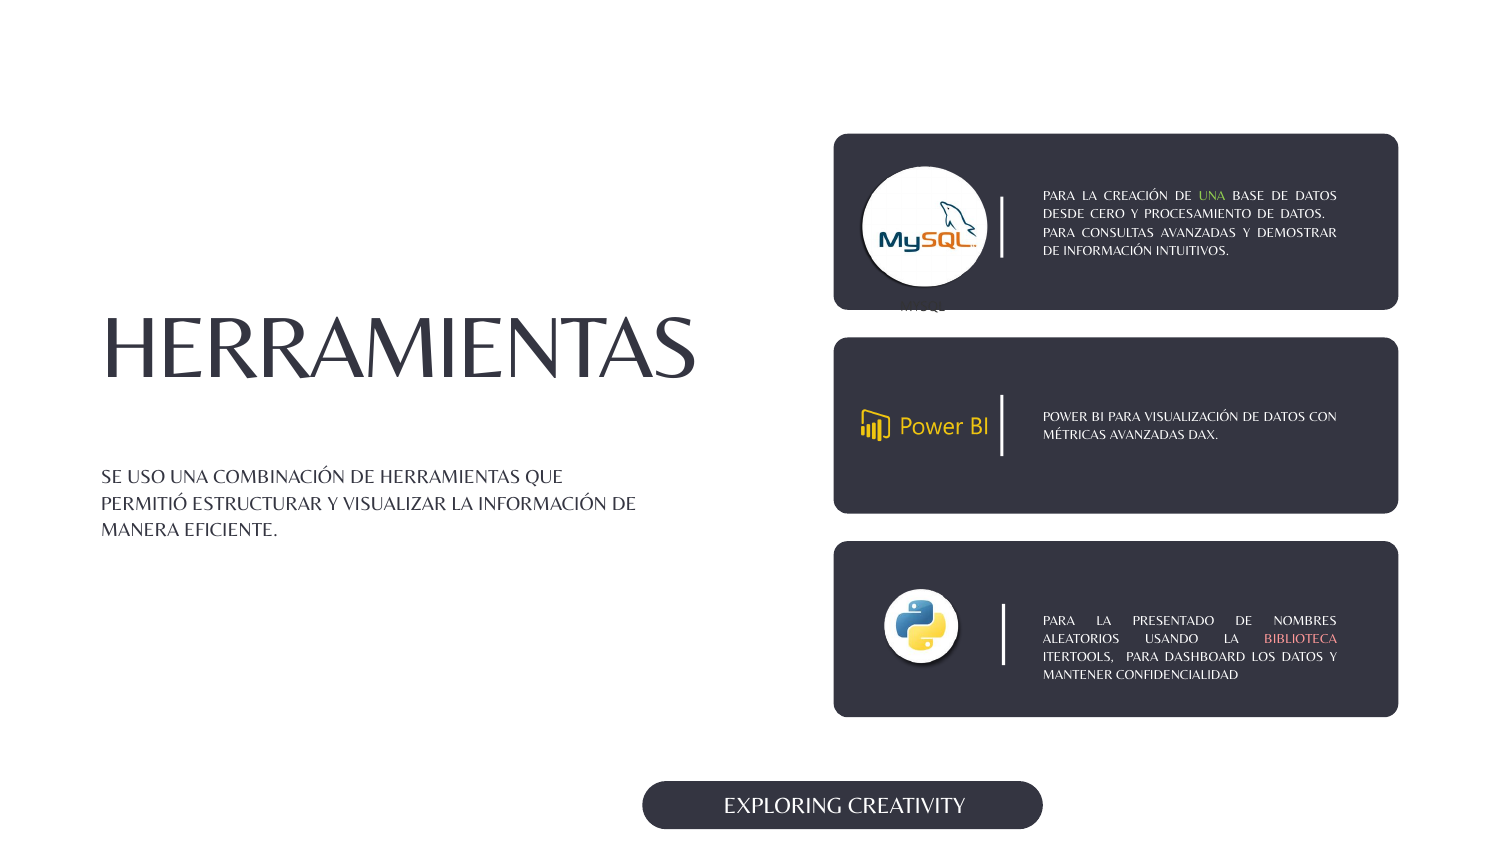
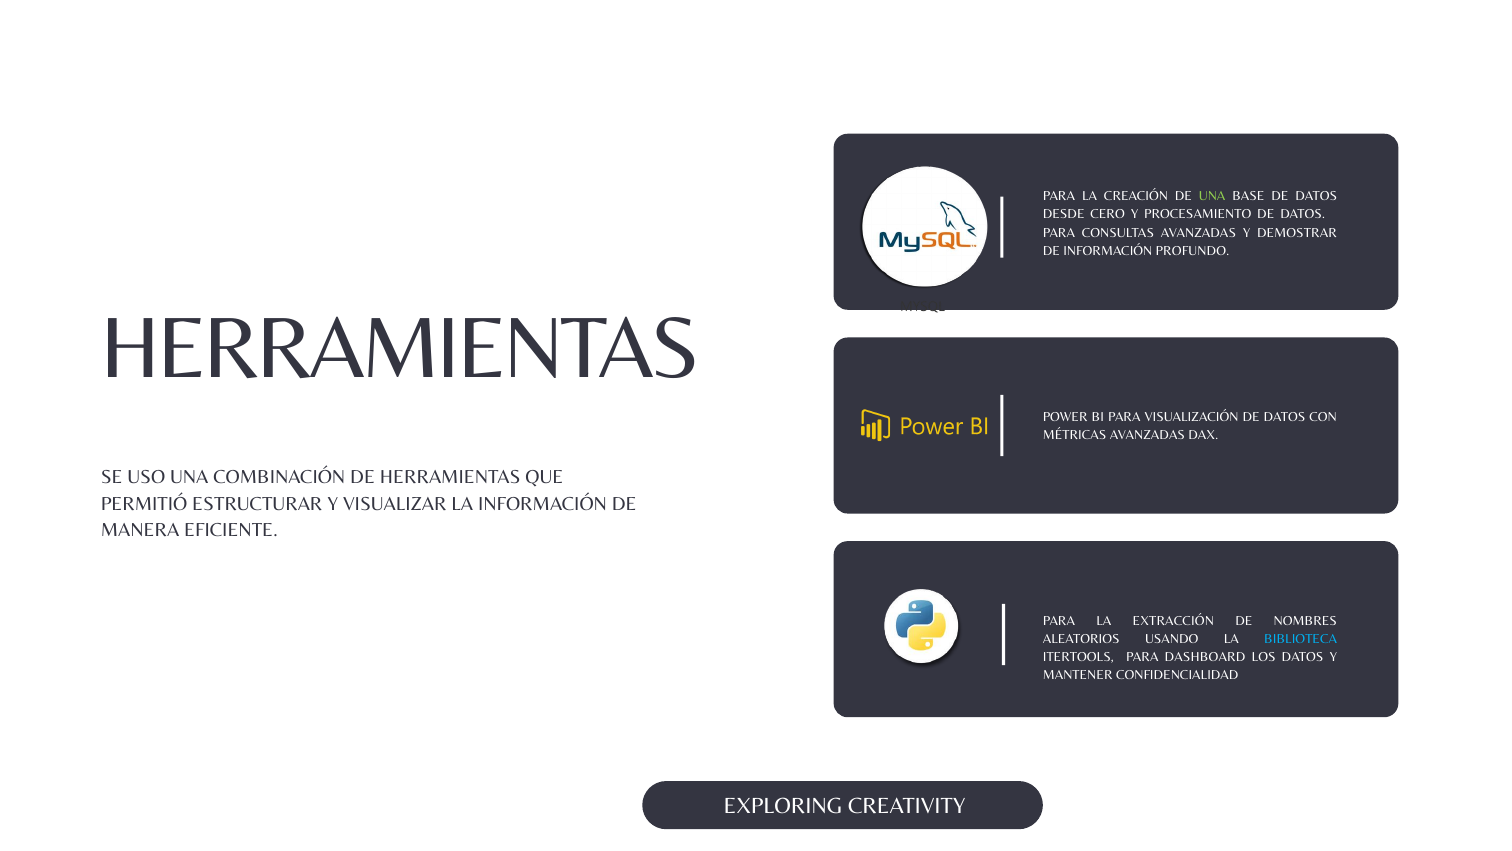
INTUITIVOS: INTUITIVOS -> PROFUNDO (1193, 251)
PRESENTADO: PRESENTADO -> EXTRACCIÓN (1173, 620)
BIBLIOTECA colour: pink -> light blue (1301, 639)
